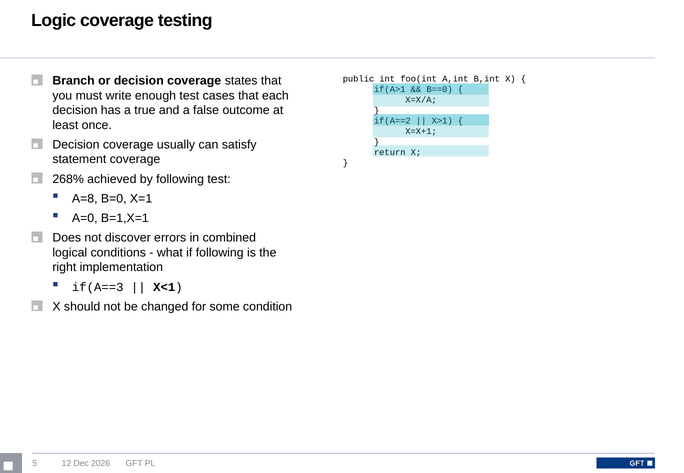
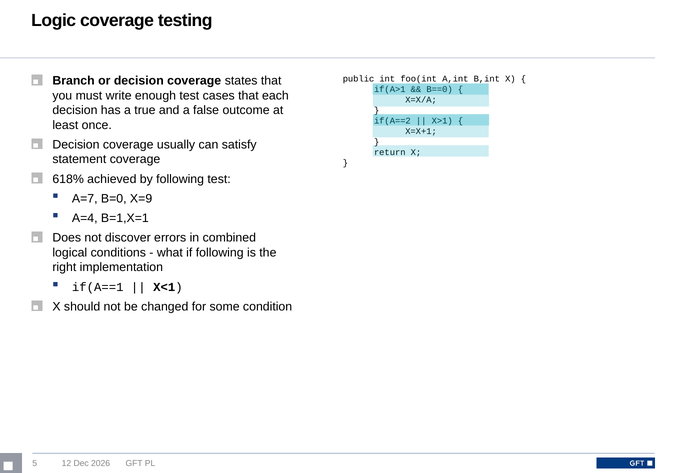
268%: 268% -> 618% (68, 179)
A=8: A=8 -> A=7 (85, 199)
X=1: X=1 -> X=9 (141, 199)
A=0: A=0 -> A=4 (85, 219)
if(A==3: if(A==3 -> if(A==1 (98, 287)
